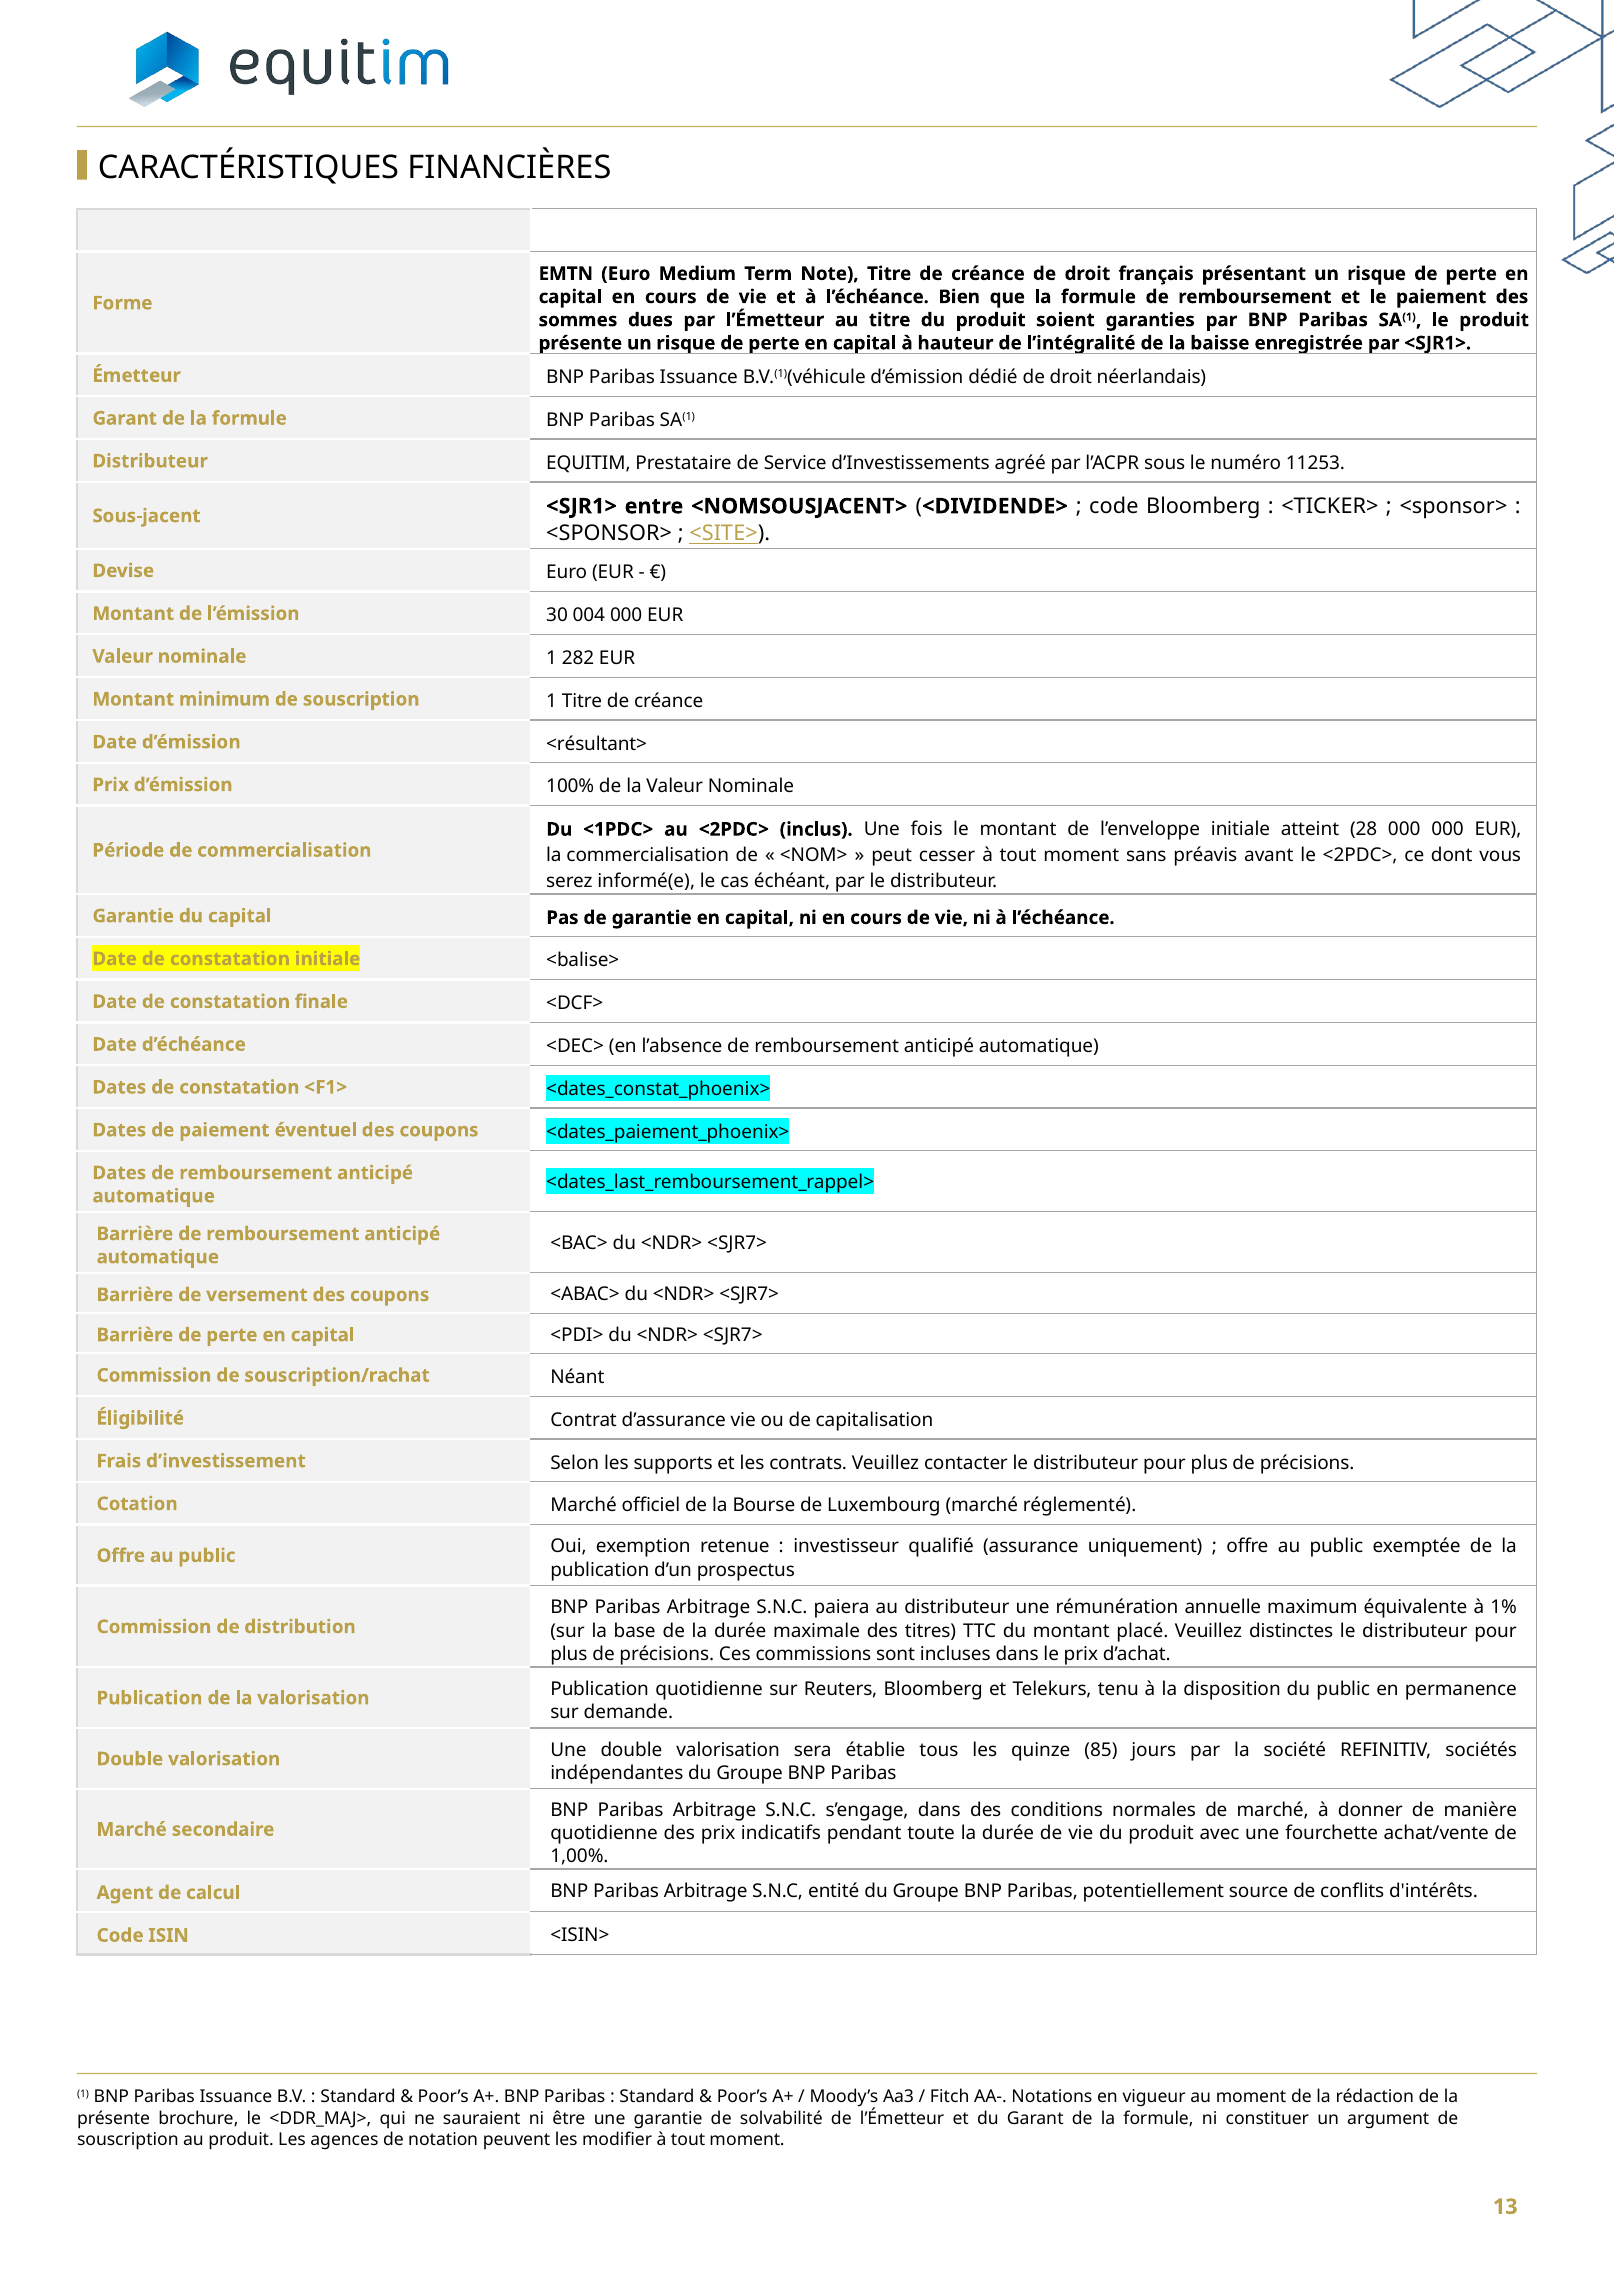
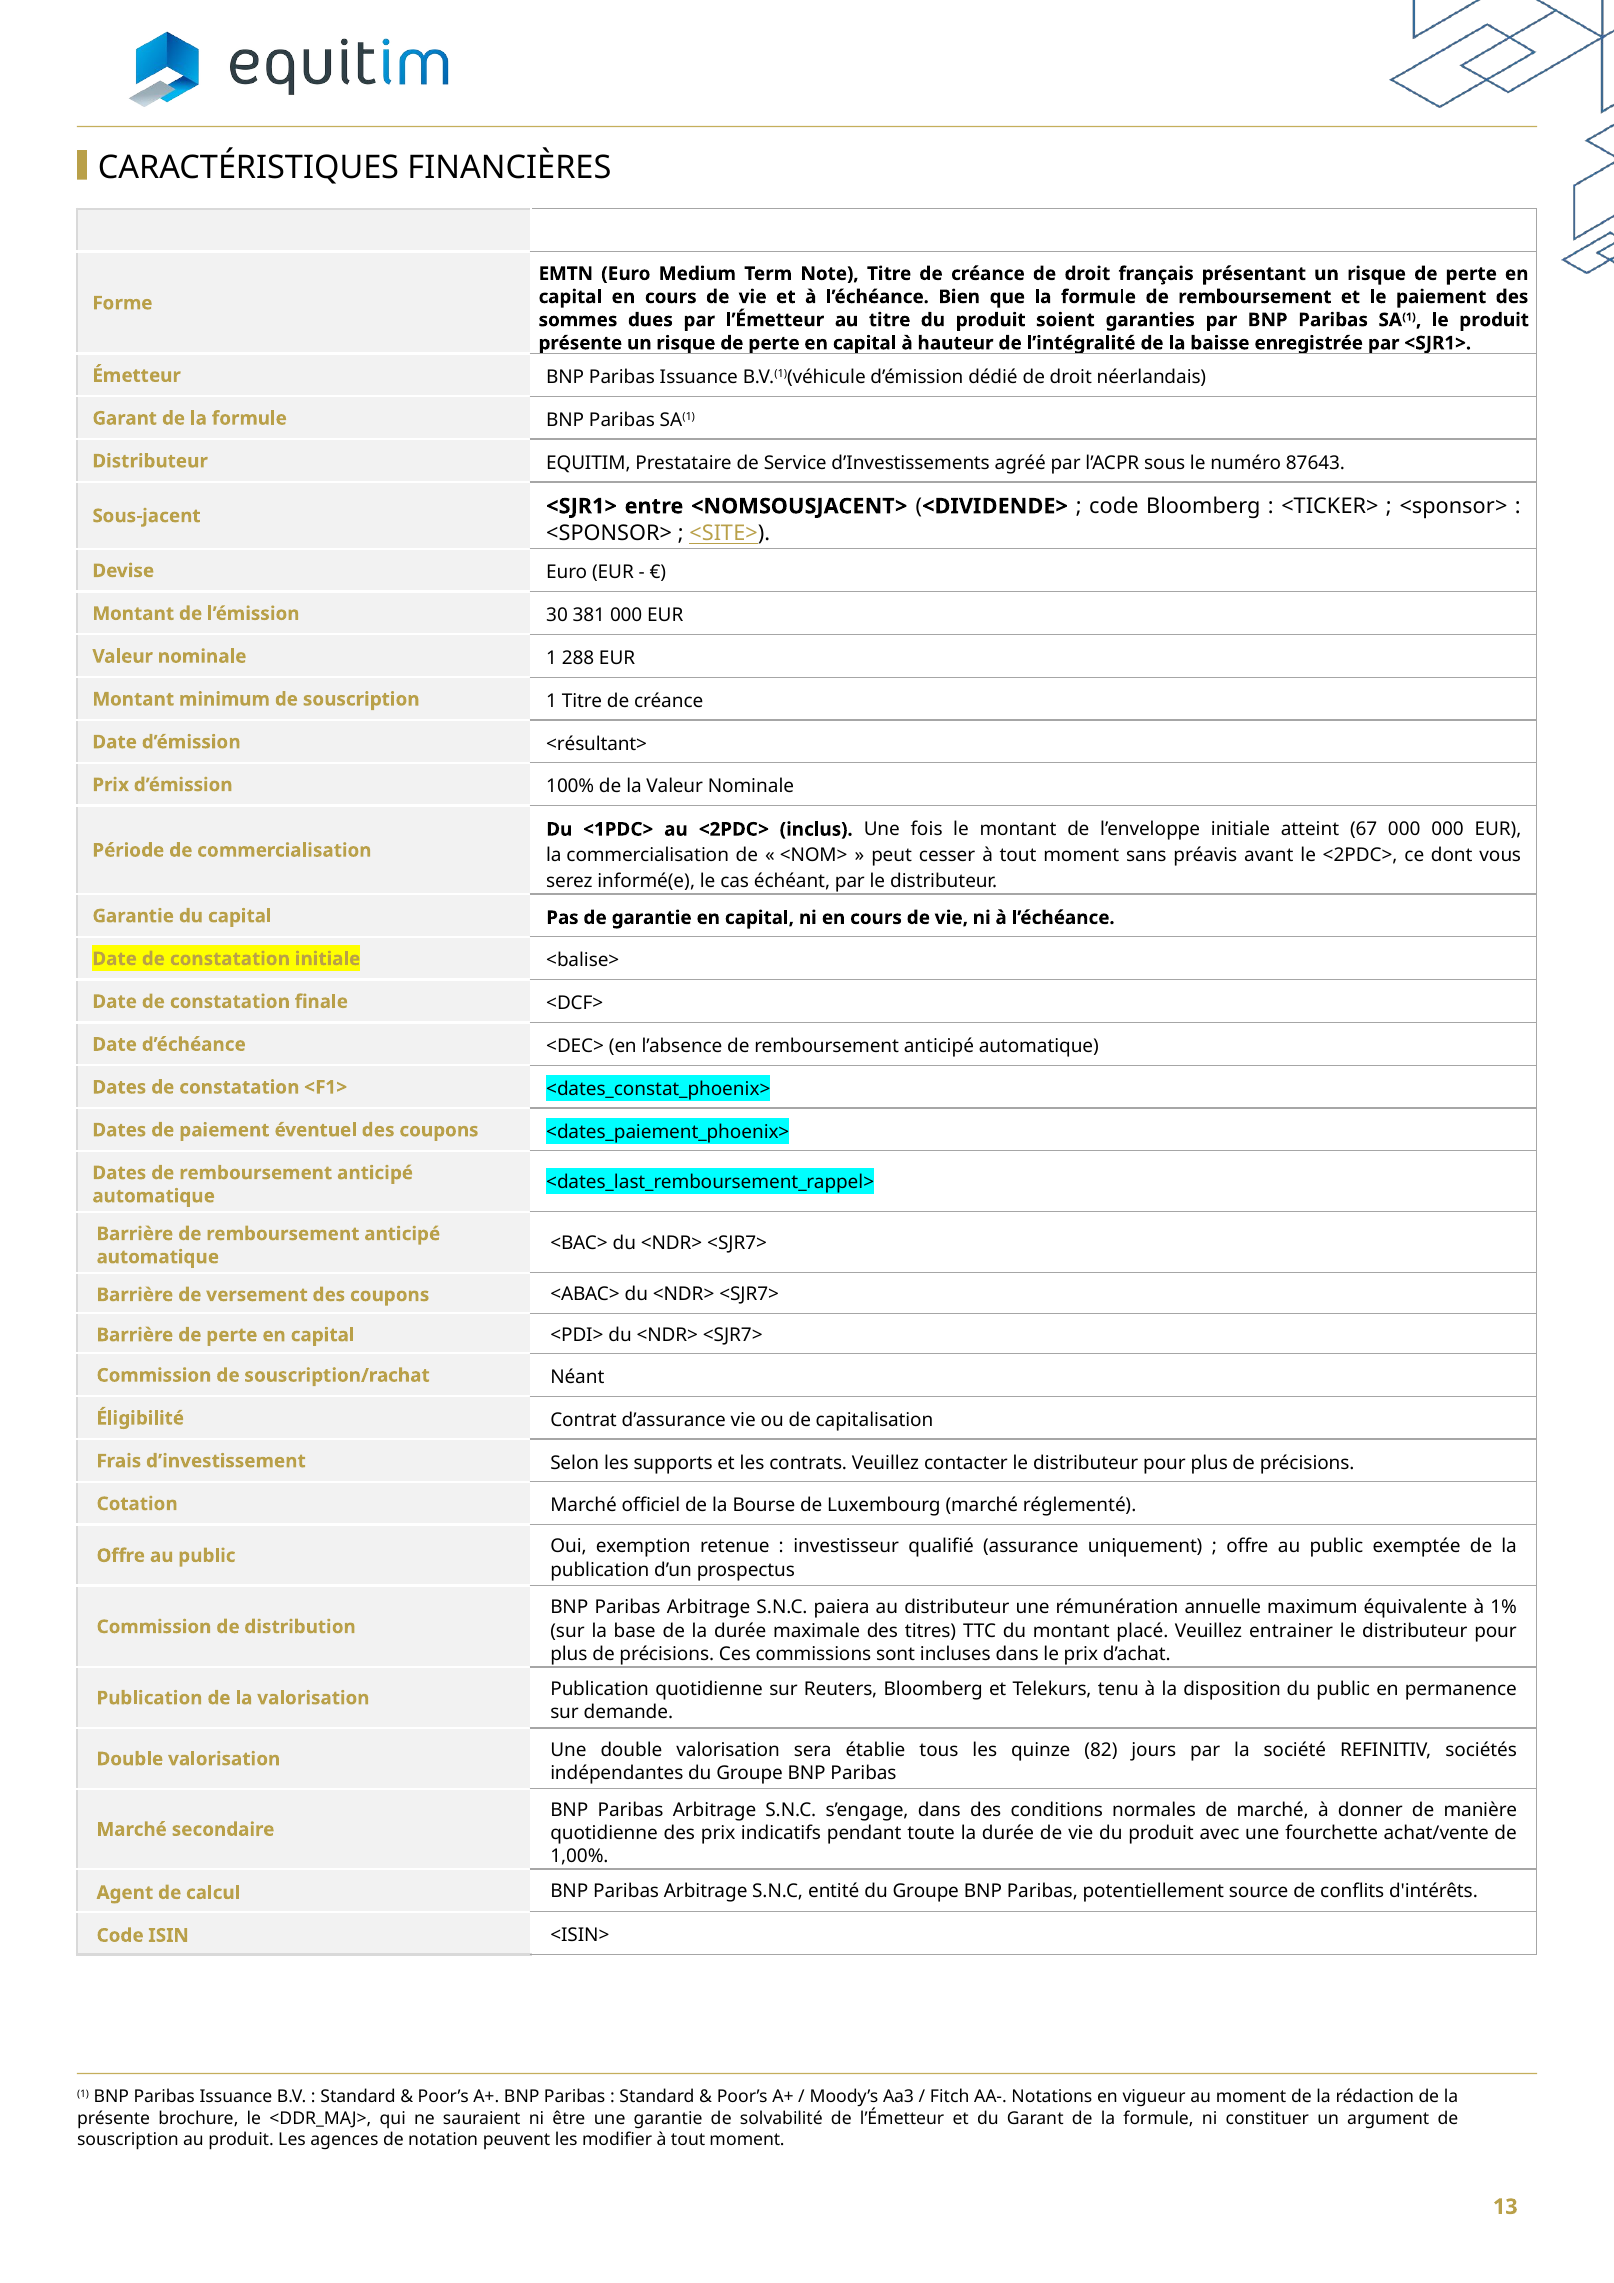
11253: 11253 -> 87643 (1315, 463)
004: 004 -> 381 (589, 615)
282: 282 -> 288 (578, 658)
28: 28 -> 67 (1364, 829)
distinctes: distinctes -> entrainer (1291, 1631)
85: 85 -> 82 (1101, 1750)
